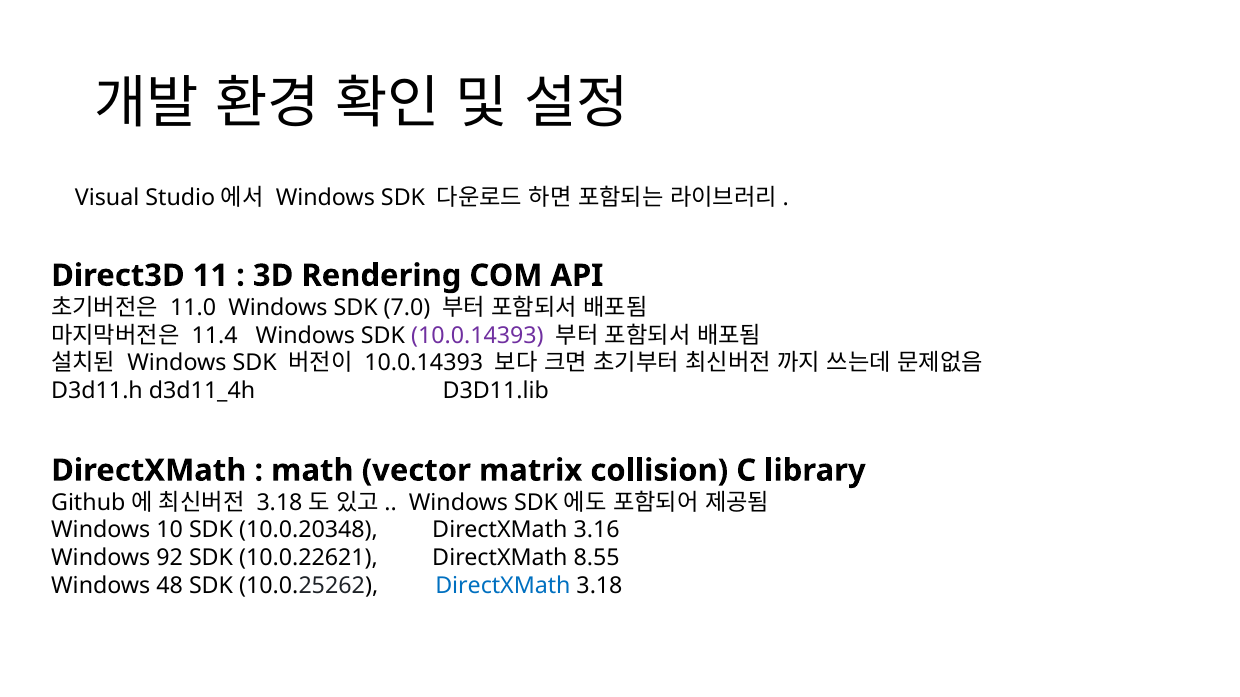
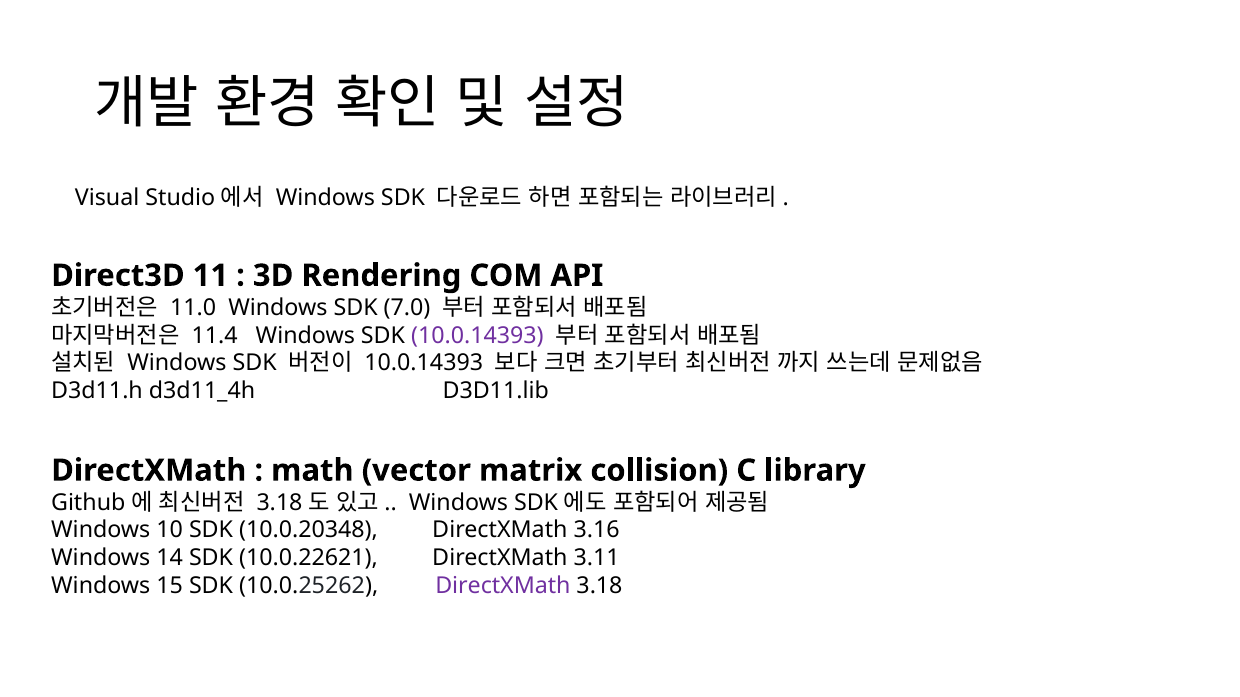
92: 92 -> 14 (170, 559)
8.55: 8.55 -> 3.11 (597, 559)
48: 48 -> 15 (170, 586)
DirectXMath colour: blue -> purple (503, 586)
